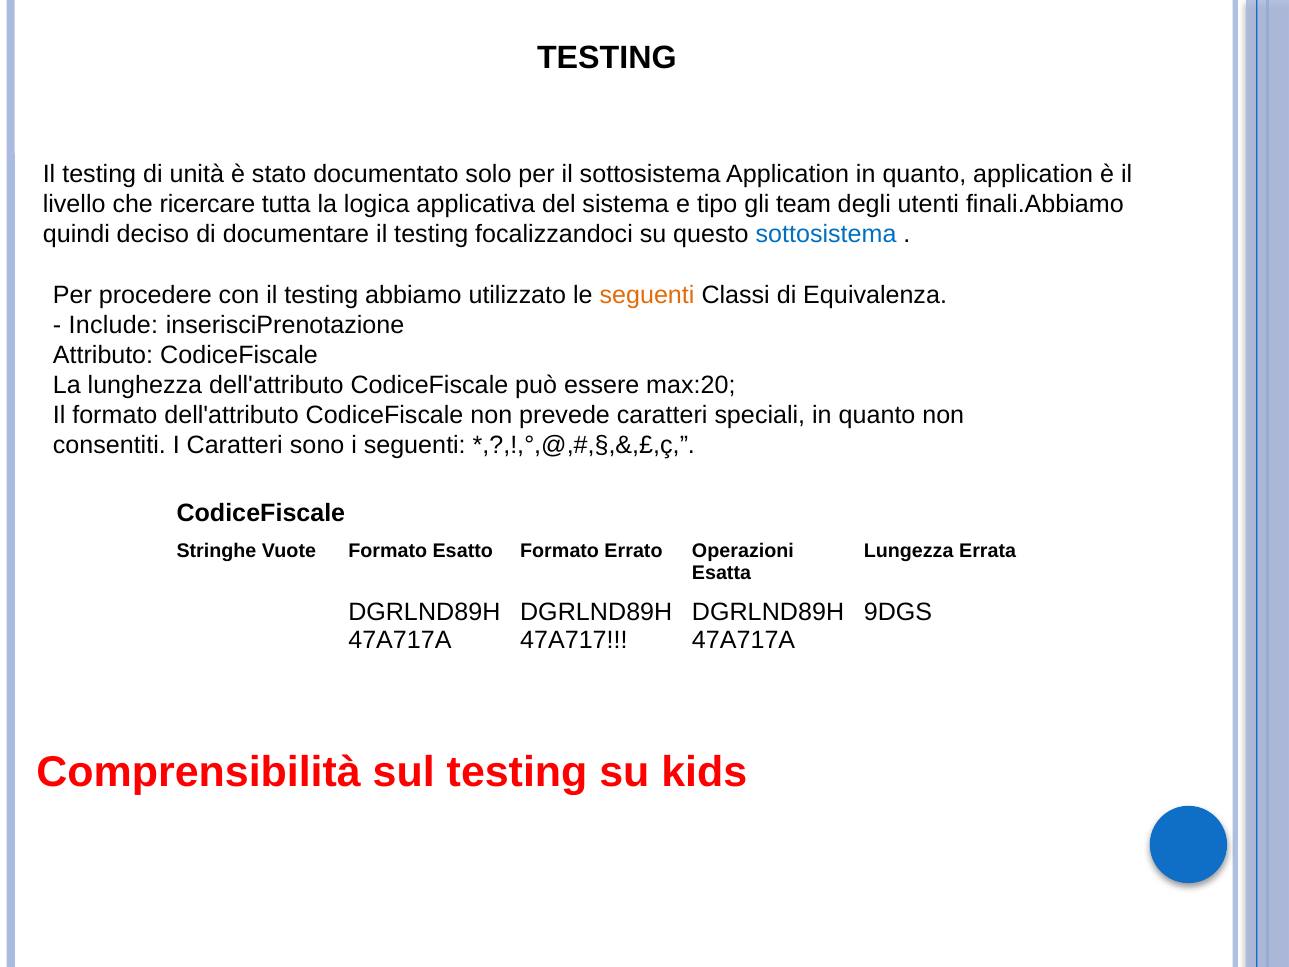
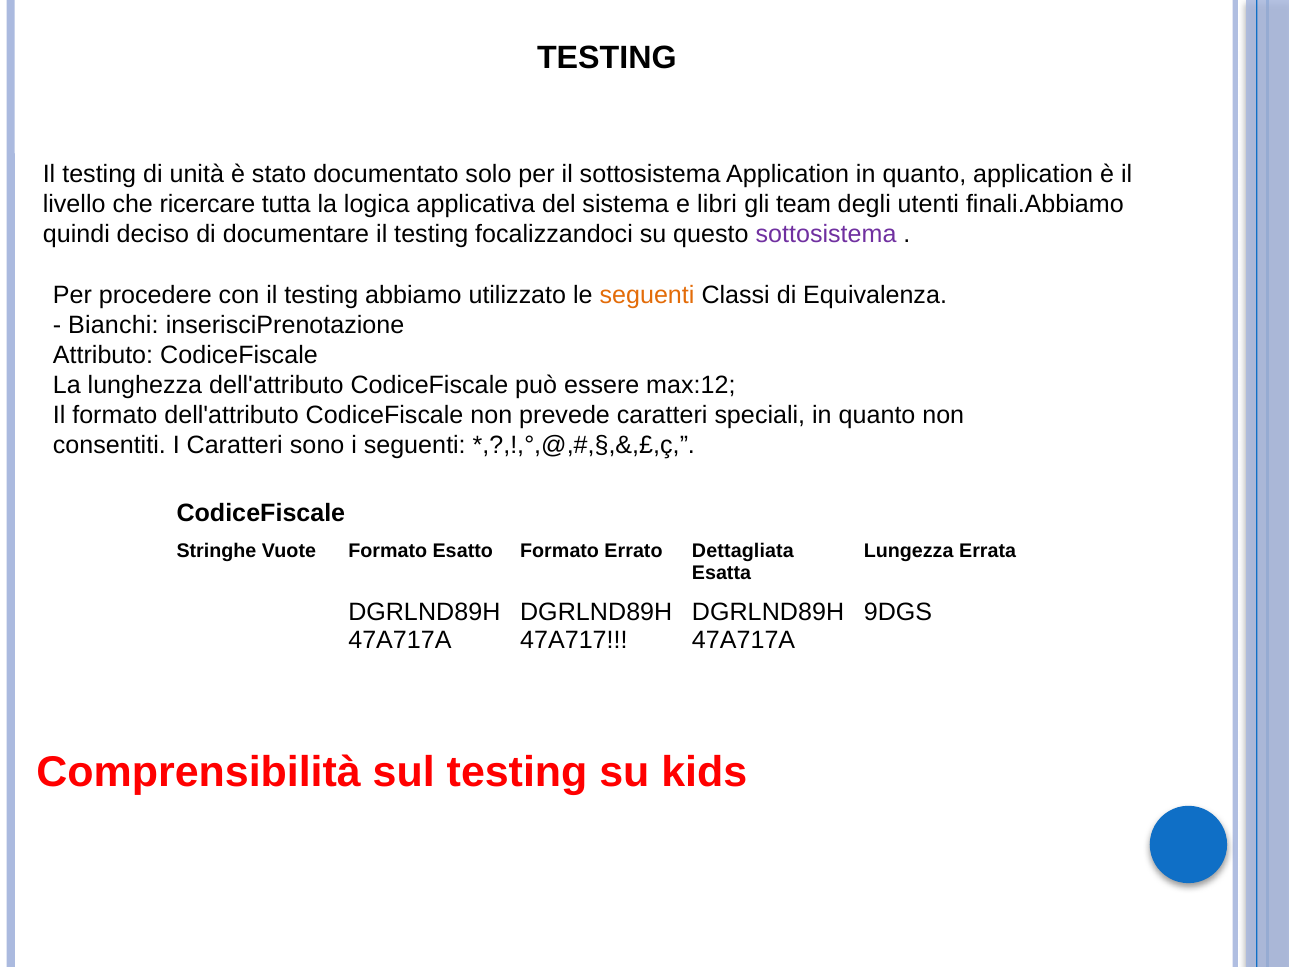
tipo: tipo -> libri (717, 204)
sottosistema colour: blue -> purple (826, 234)
Include: Include -> Bianchi (113, 325)
max:20: max:20 -> max:12 (691, 385)
Operazioni: Operazioni -> Dettagliata (743, 551)
